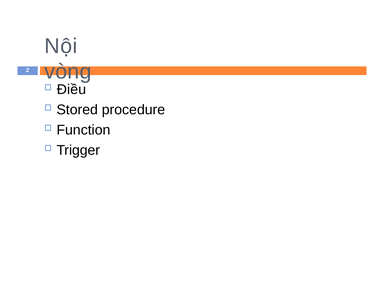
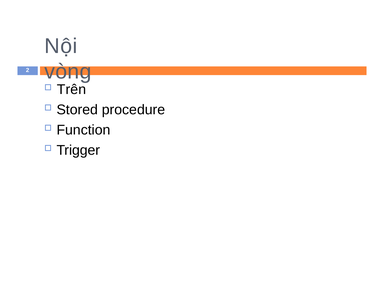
Điều: Điều -> Trên (71, 89)
